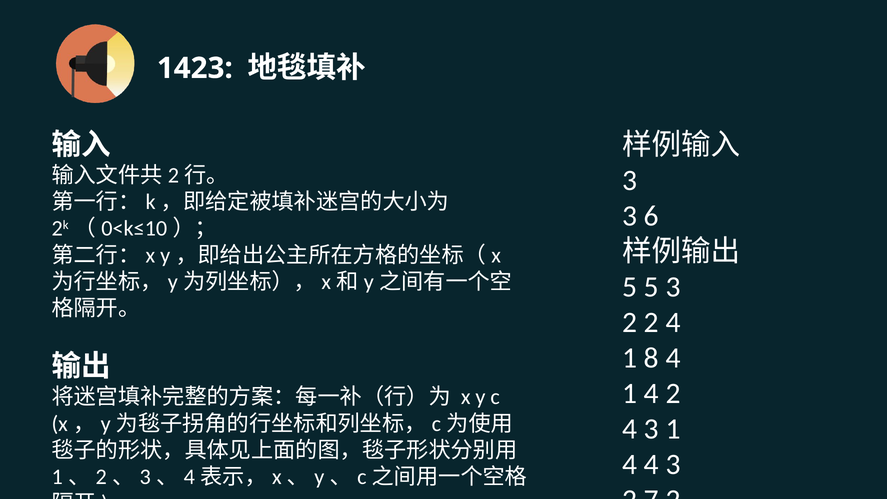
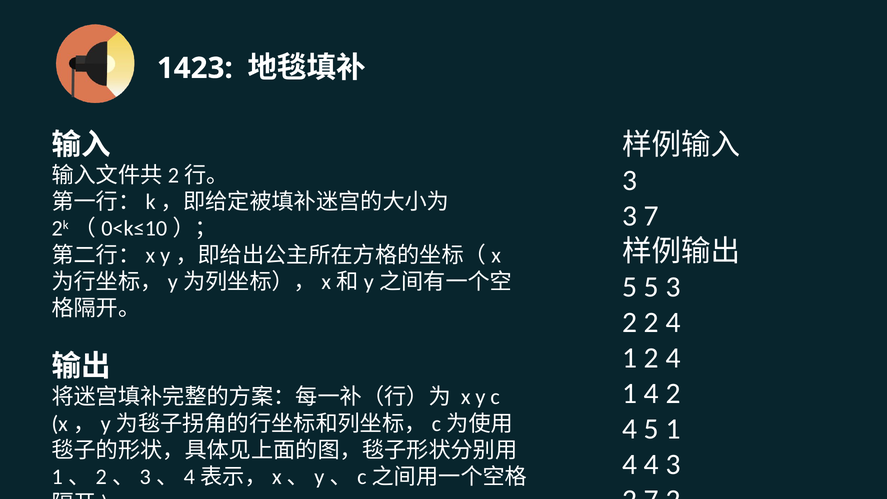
6: 6 -> 7 (651, 216)
8: 8 -> 2 (651, 358)
3: 3 -> 5 (651, 429)
